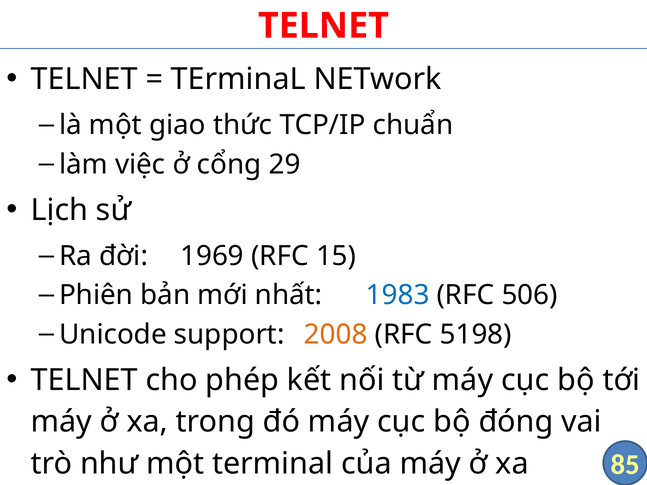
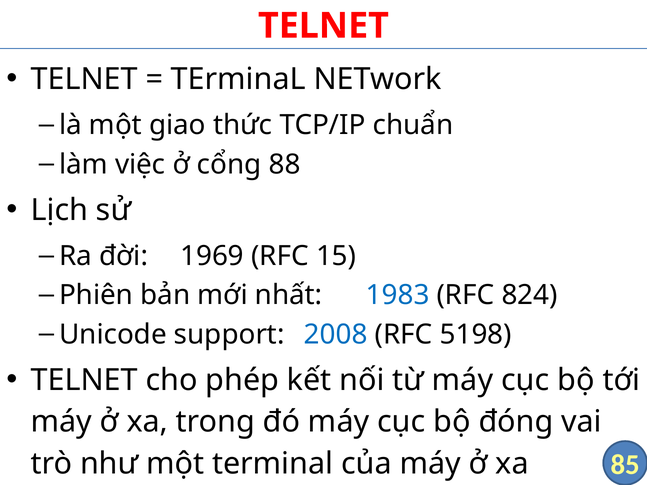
29: 29 -> 88 (285, 164)
506: 506 -> 824 (530, 295)
2008 colour: orange -> blue (336, 335)
